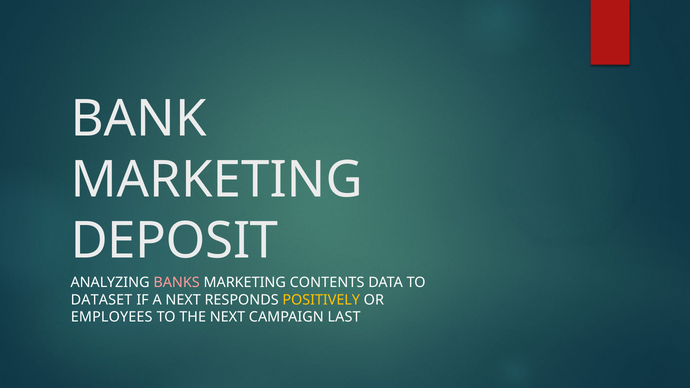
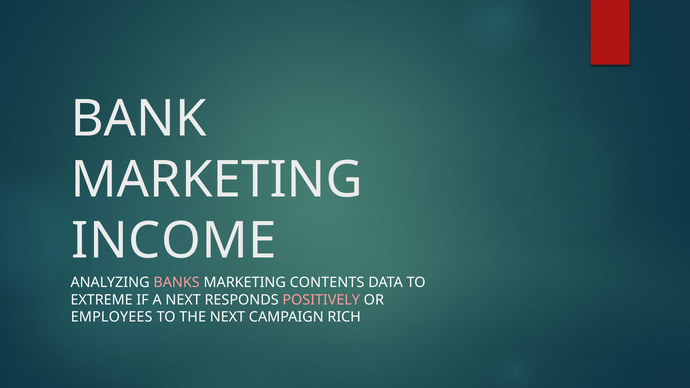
DEPOSIT: DEPOSIT -> INCOME (174, 241)
DATASET: DATASET -> EXTREME (102, 300)
POSITIVELY colour: yellow -> pink (321, 300)
LAST: LAST -> RICH (344, 317)
